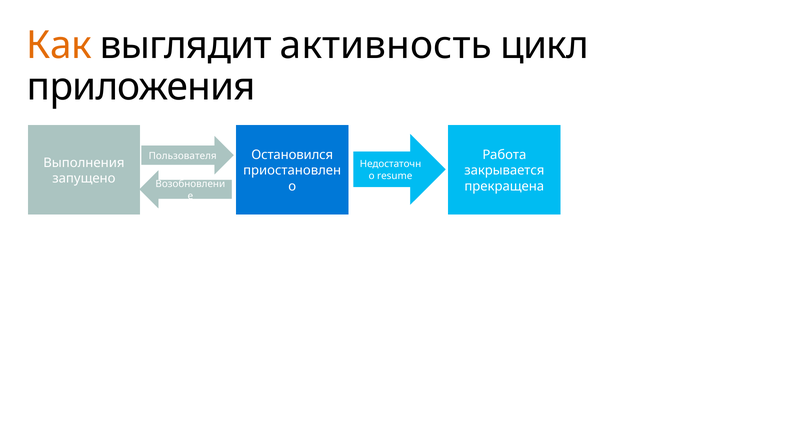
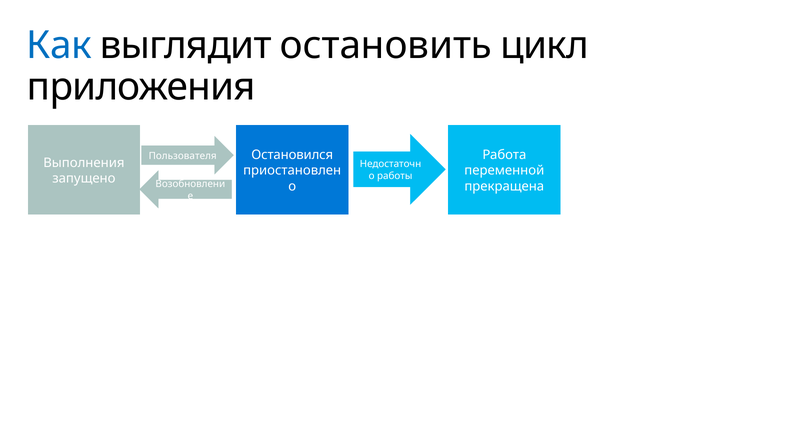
Как colour: orange -> blue (59, 45)
активность: активность -> остановить (386, 45)
закрывается: закрывается -> переменной (504, 171)
resume: resume -> работы (395, 176)
